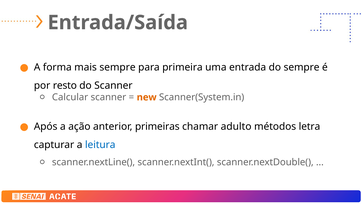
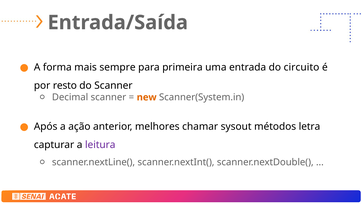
do sempre: sempre -> circuito (302, 67)
Calcular: Calcular -> Decimal (70, 97)
primeiras: primeiras -> melhores (157, 126)
adulto: adulto -> sysout (236, 126)
leitura colour: blue -> purple (100, 144)
